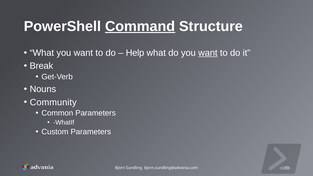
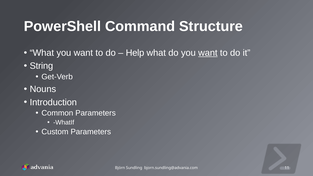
Command underline: present -> none (140, 26)
Break: Break -> String (41, 66)
Community: Community -> Introduction (53, 102)
